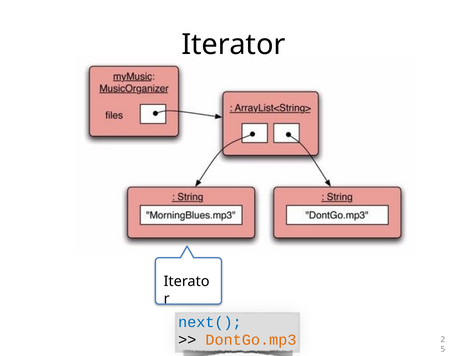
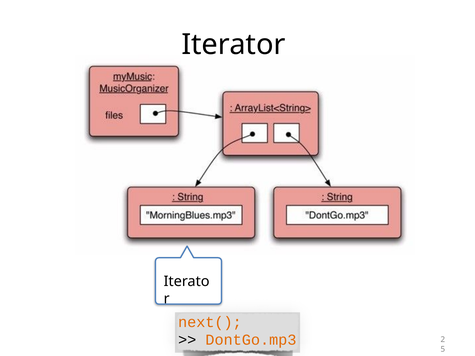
next( colour: blue -> orange (210, 322)
